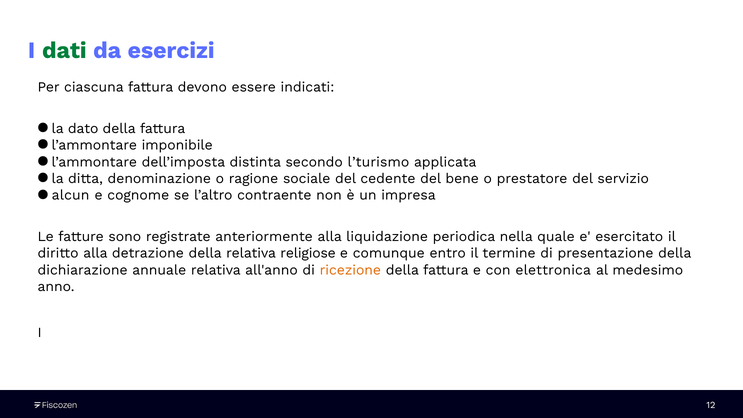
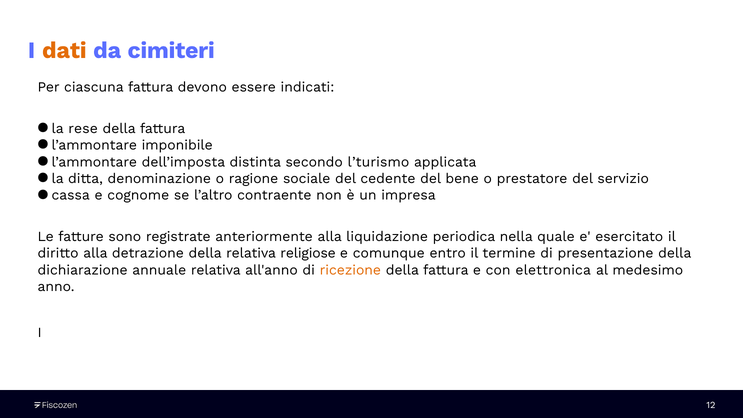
dati colour: green -> orange (64, 50)
esercizi: esercizi -> cimiteri (171, 50)
dato: dato -> rese (83, 128)
alcun: alcun -> cassa (71, 195)
